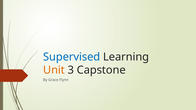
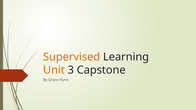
Supervised colour: blue -> orange (72, 57)
